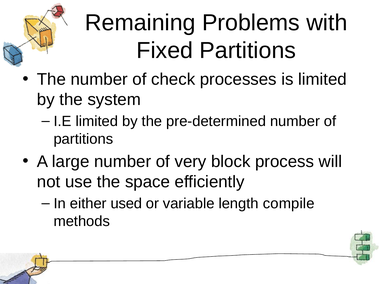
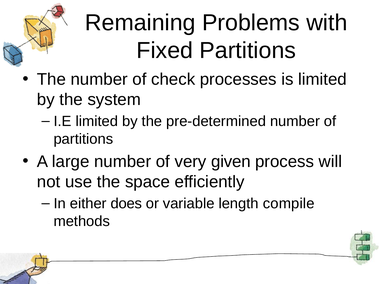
block: block -> given (231, 162)
used: used -> does (126, 204)
